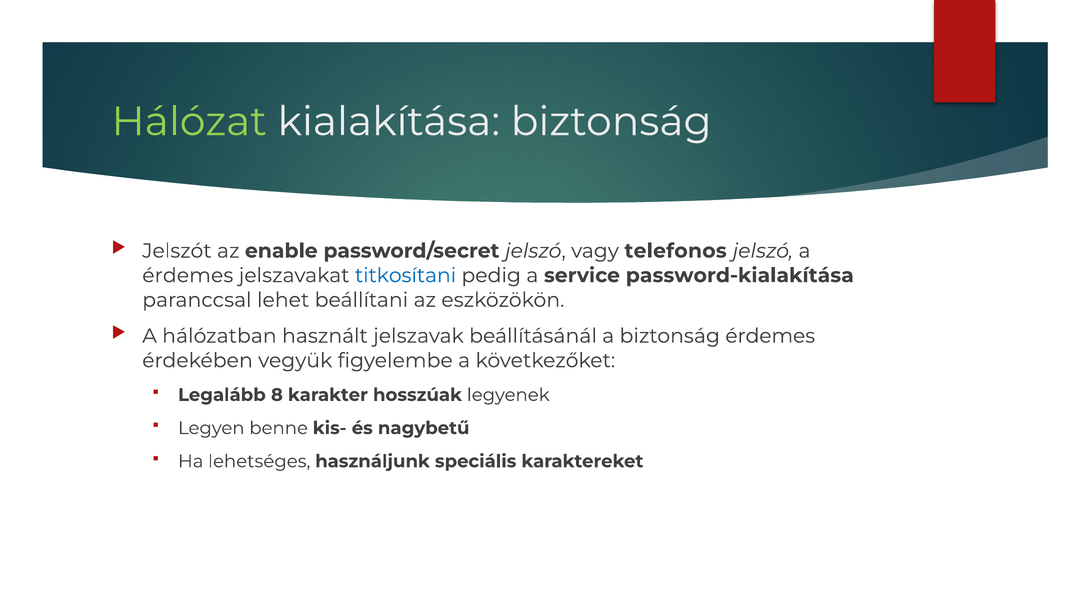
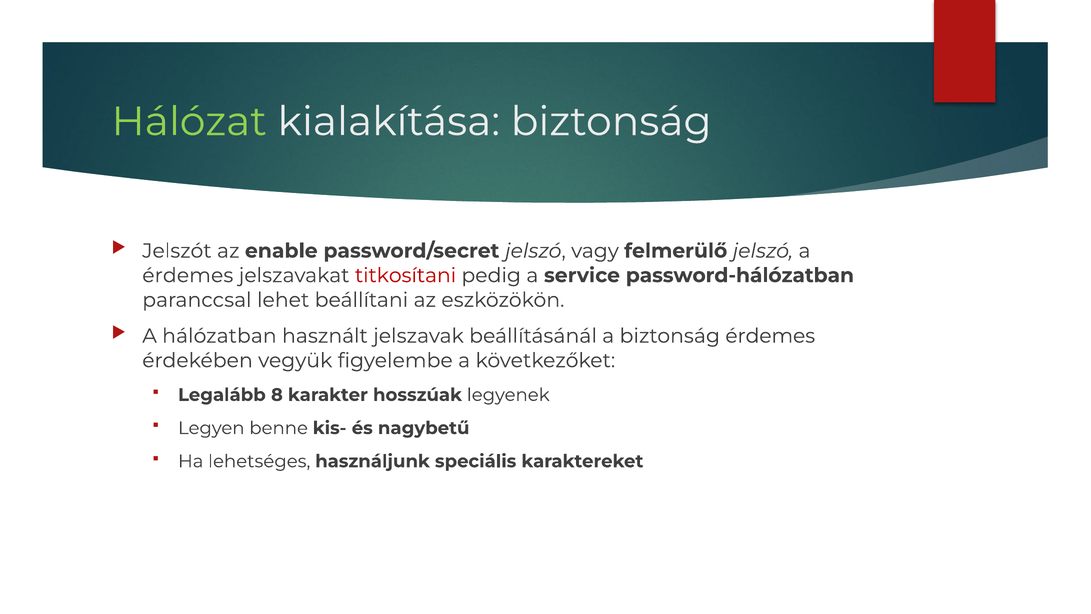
telefonos: telefonos -> felmerülő (676, 251)
titkosítani colour: blue -> red (406, 275)
password-kialakítása: password-kialakítása -> password-hálózatban (740, 275)
